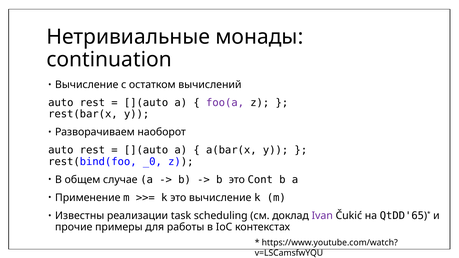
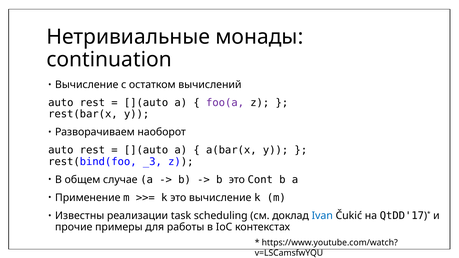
_0: _0 -> _3 (152, 162)
Ivan colour: purple -> blue (322, 216)
QtDD'65: QtDD'65 -> QtDD'17 (402, 216)
